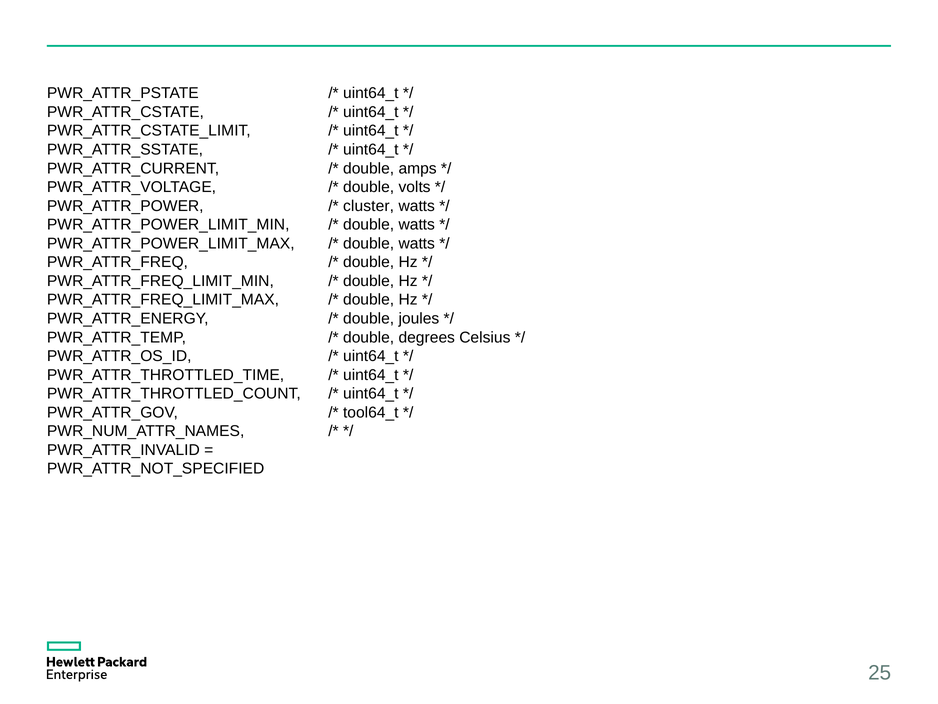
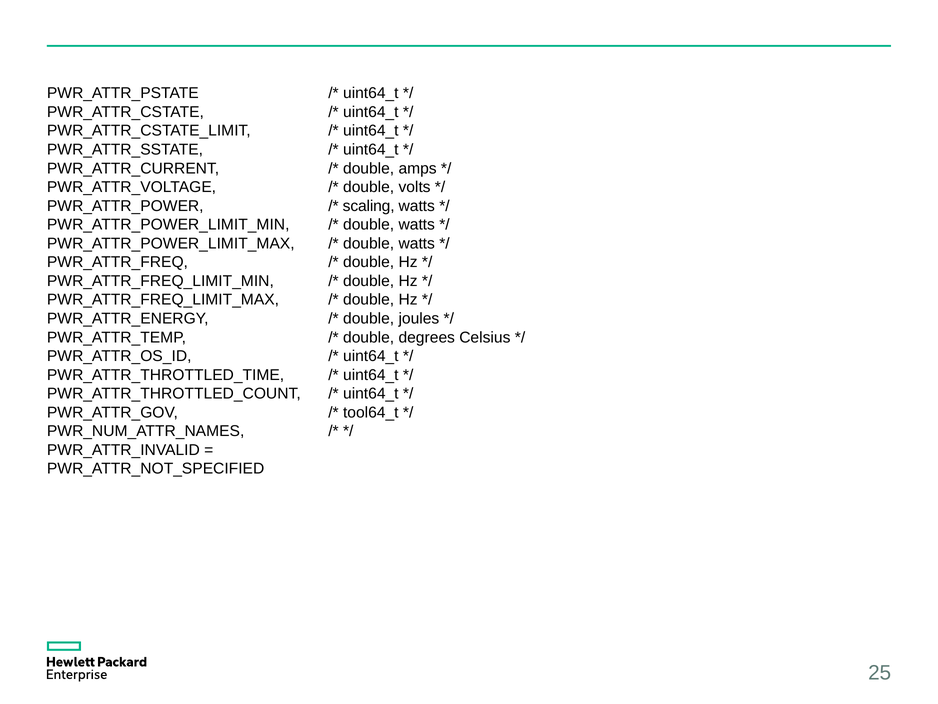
cluster: cluster -> scaling (369, 206)
